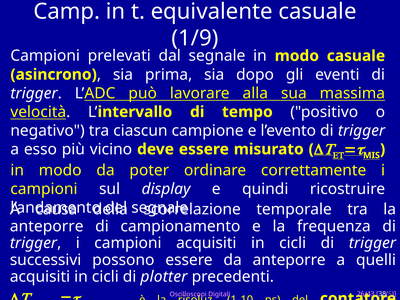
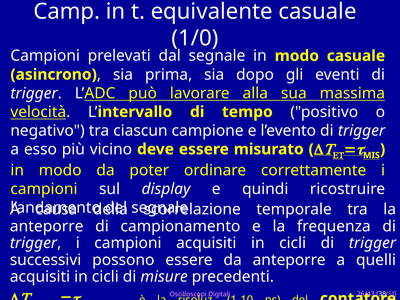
1/9: 1/9 -> 1/0 (195, 38)
plotter: plotter -> misure (164, 277)
